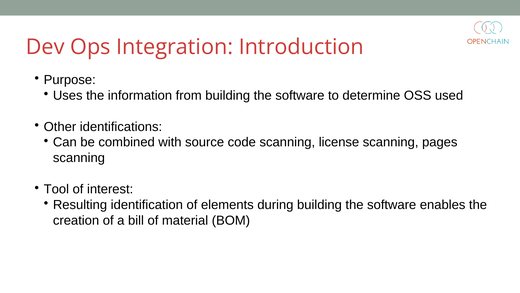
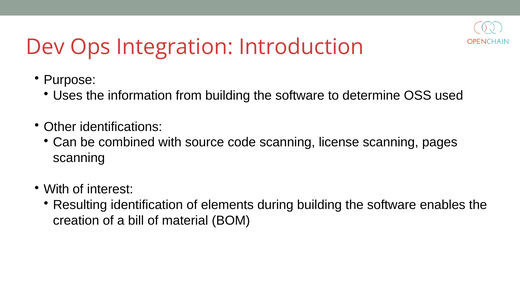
Tool: Tool -> With (56, 189)
